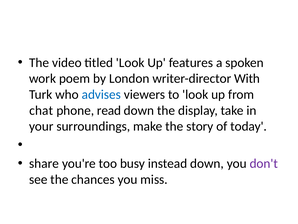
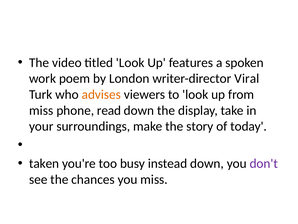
With: With -> Viral (247, 78)
advises colour: blue -> orange (101, 94)
chat: chat -> miss (41, 110)
share: share -> taken (44, 163)
